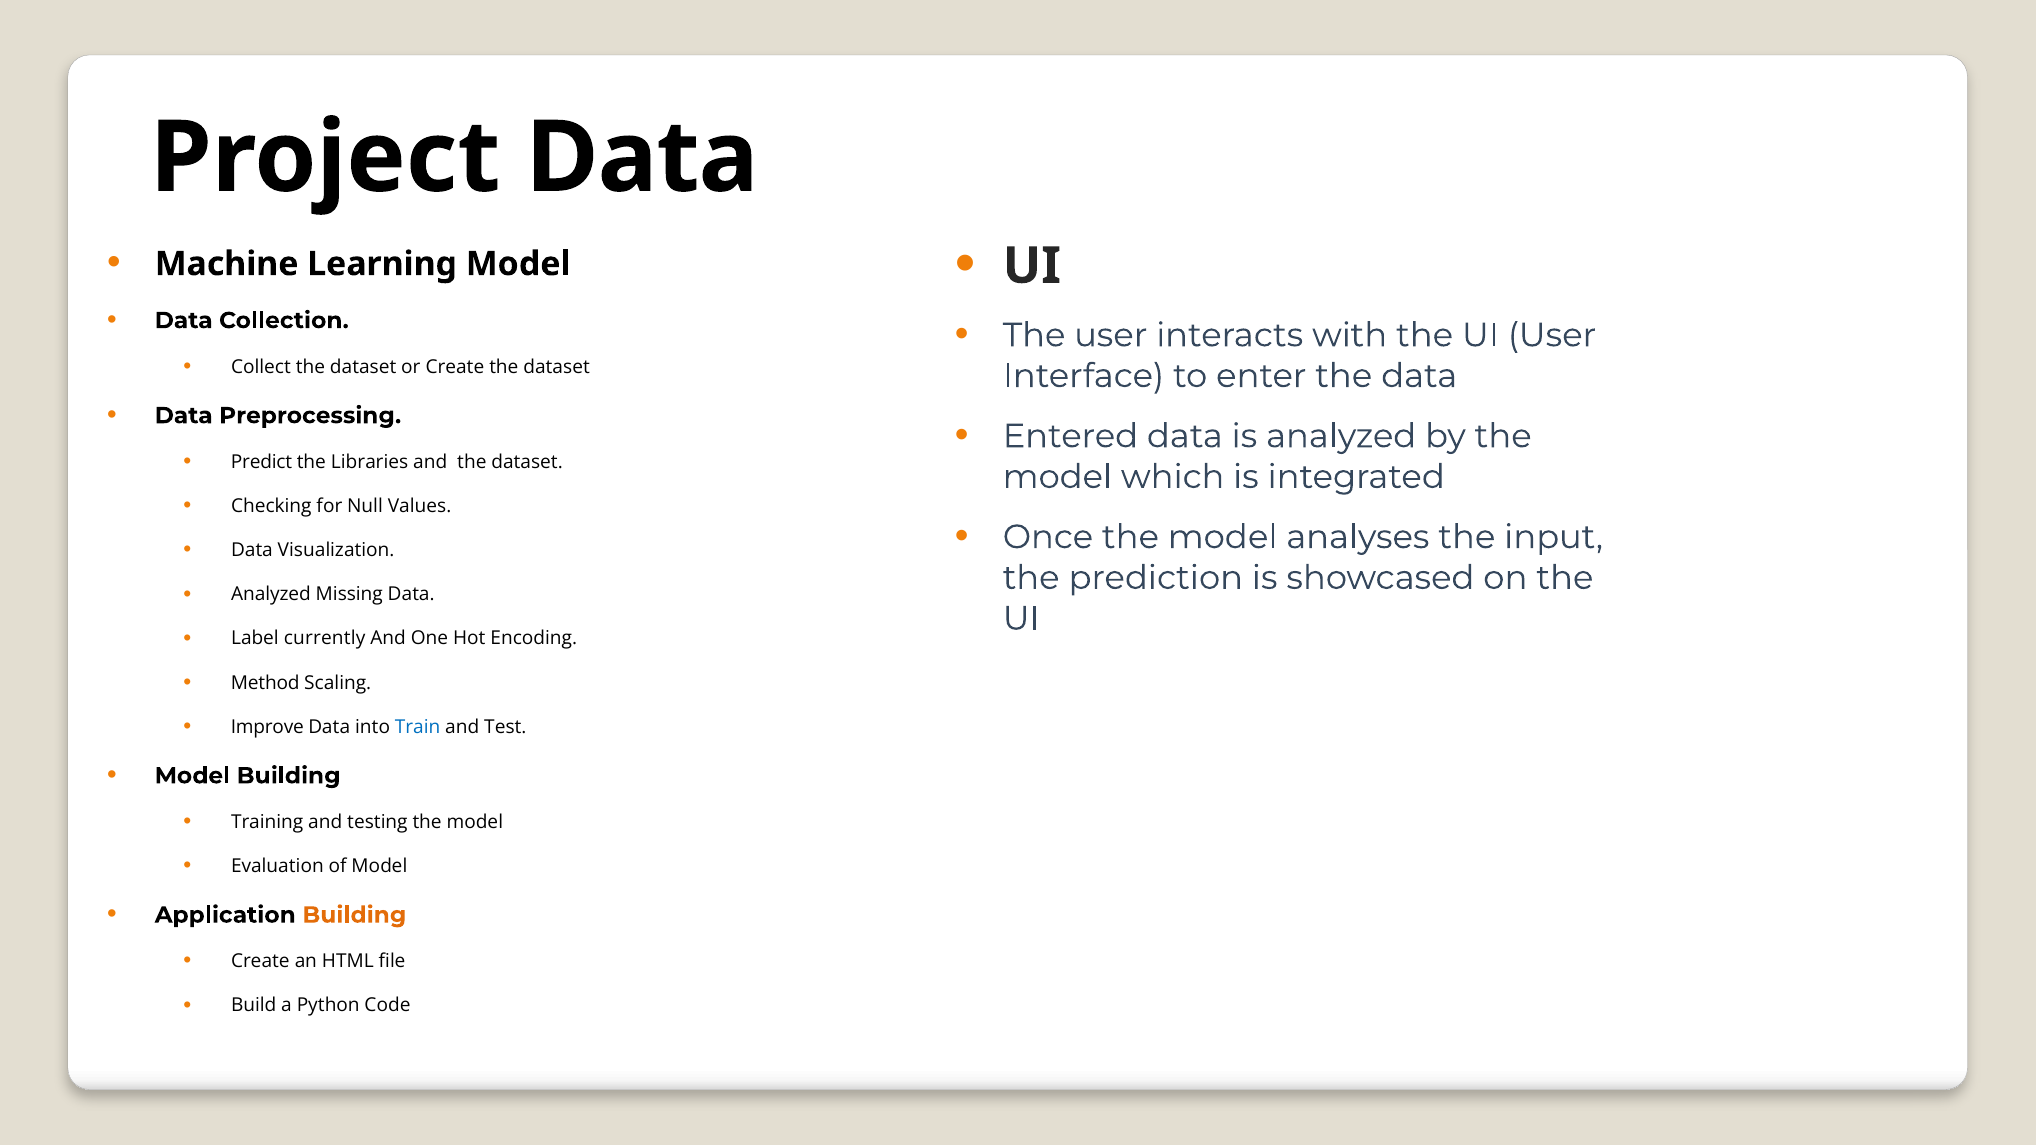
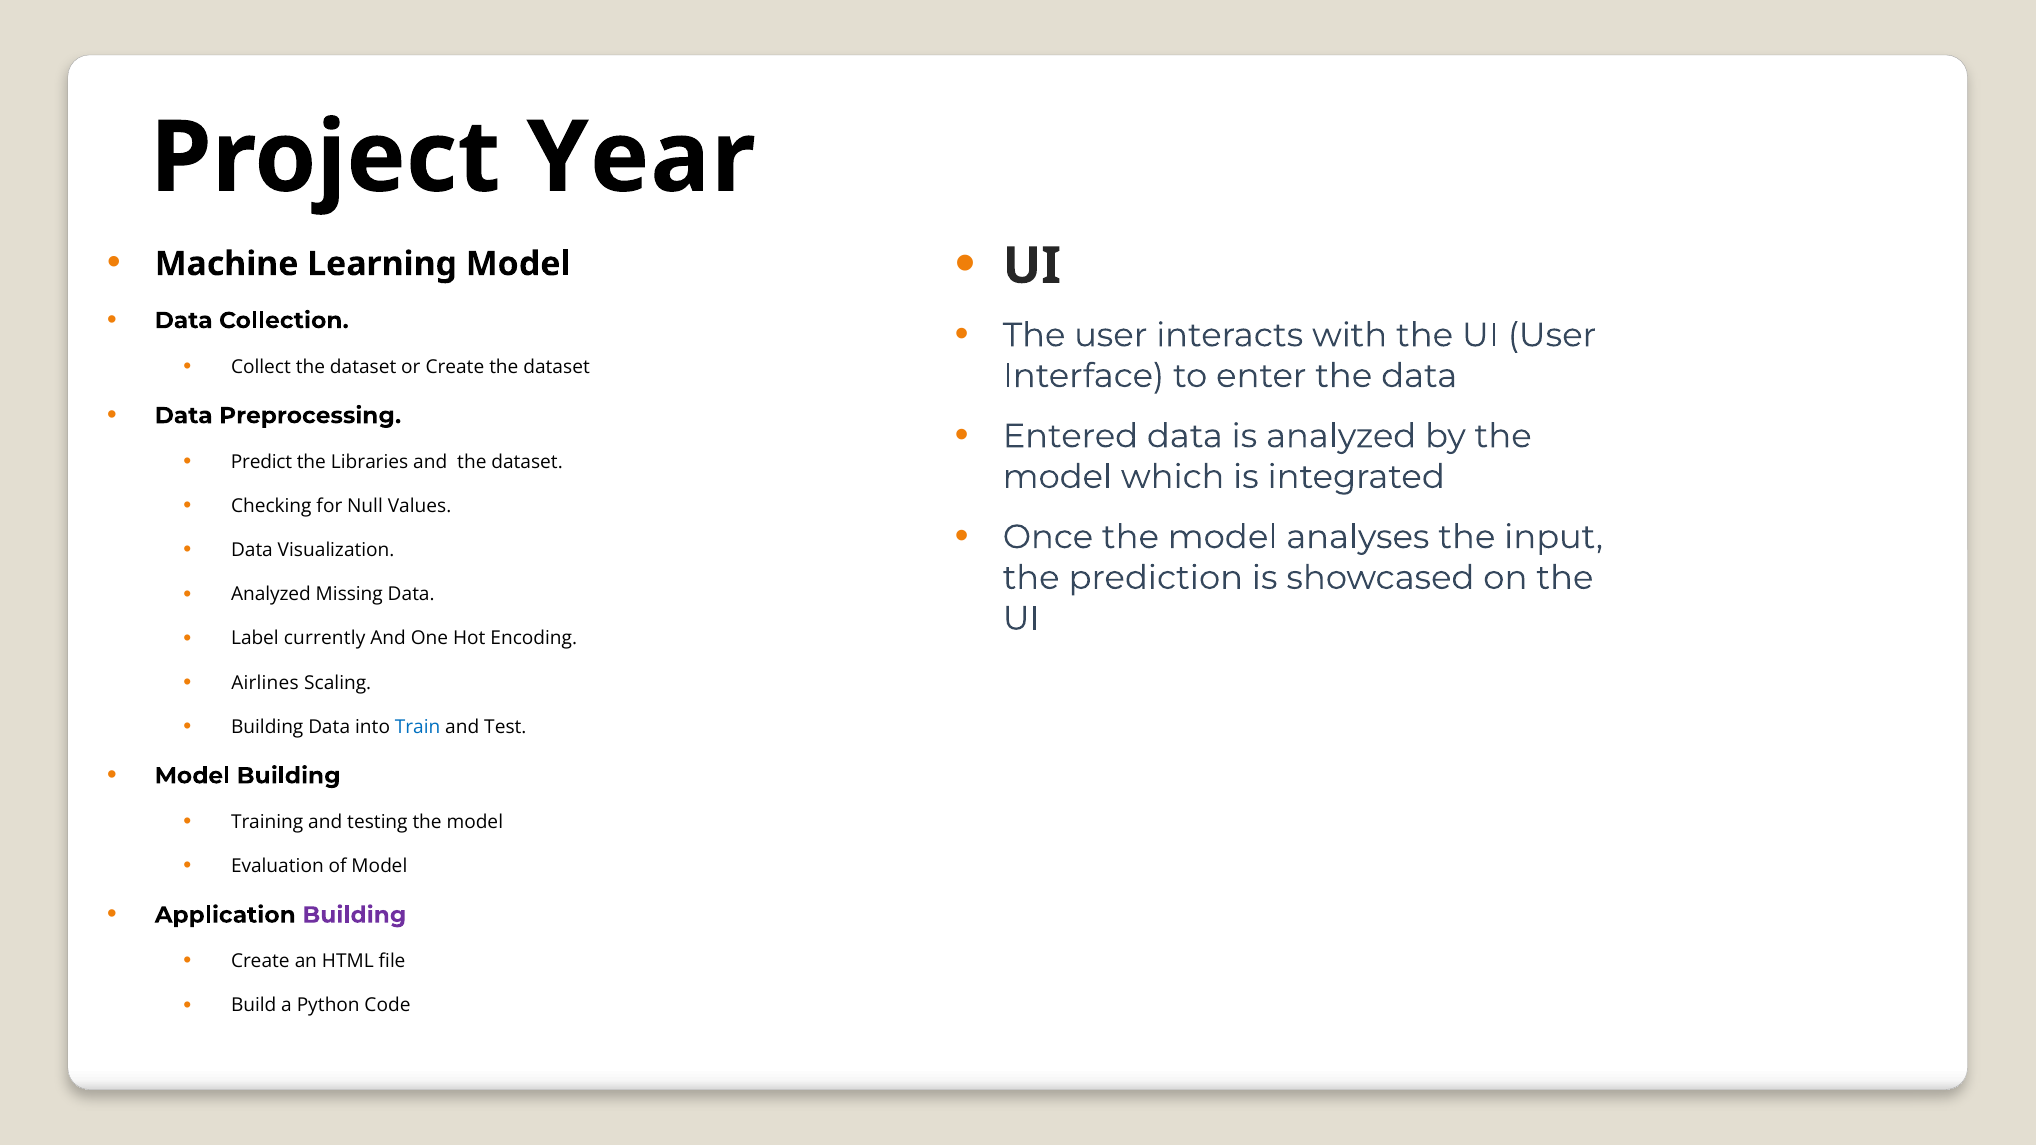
Project Data: Data -> Year (641, 158)
Method: Method -> Airlines (265, 683)
Improve: Improve -> Building (267, 727)
Building colour: orange -> purple (354, 915)
